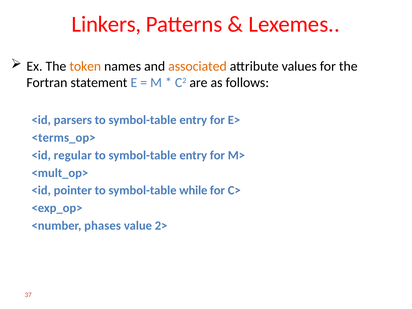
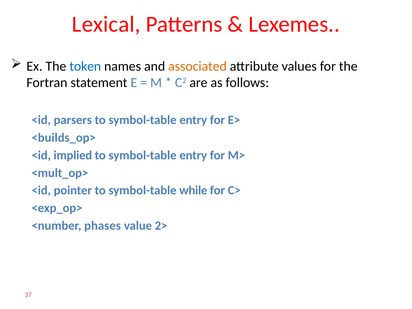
Linkers: Linkers -> Lexical (106, 24)
token colour: orange -> blue (85, 66)
<terms_op>: <terms_op> -> <builds_op> (64, 138)
regular: regular -> implied (73, 155)
